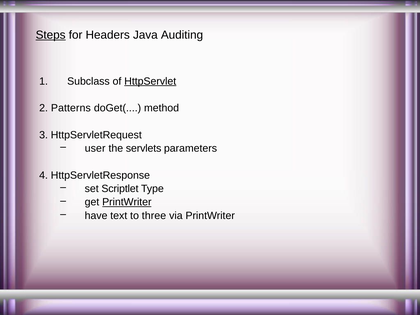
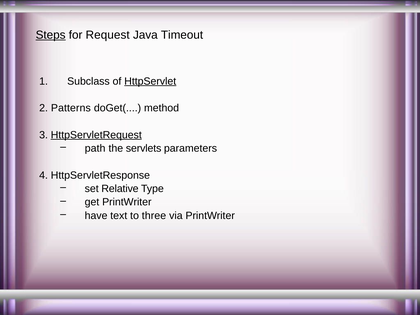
Headers: Headers -> Request (108, 35)
Auditing: Auditing -> Timeout (182, 35)
HttpServletRequest underline: none -> present (96, 135)
user: user -> path (95, 148)
Scriptlet: Scriptlet -> Relative (120, 189)
PrintWriter underline: present -> none (127, 202)
